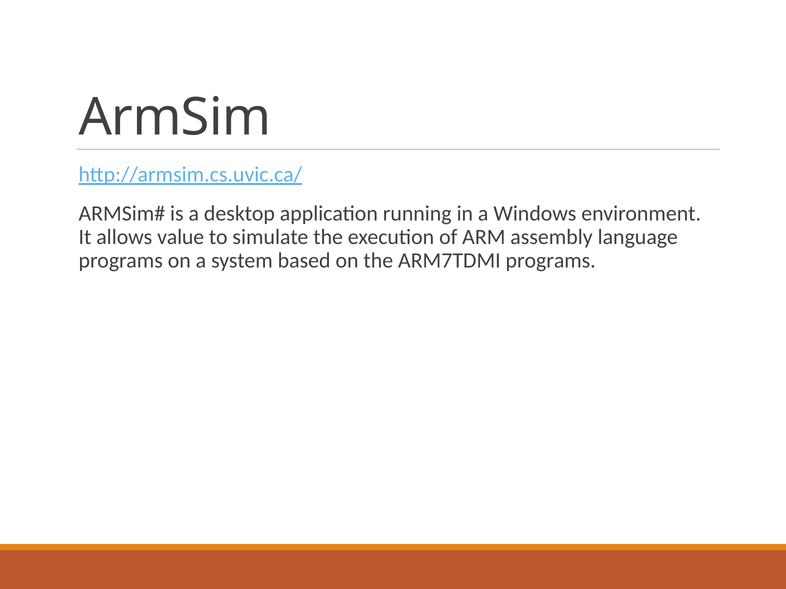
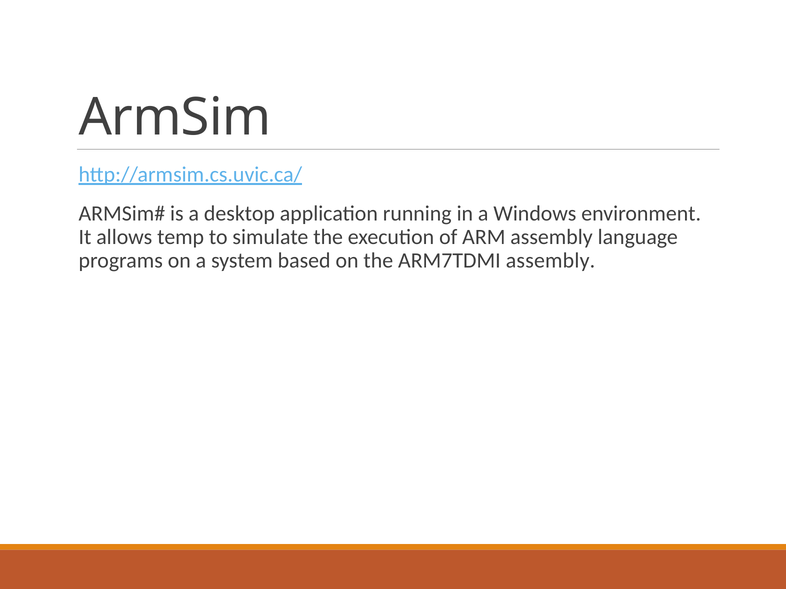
value: value -> temp (181, 237)
ARM7TDMI programs: programs -> assembly (551, 261)
